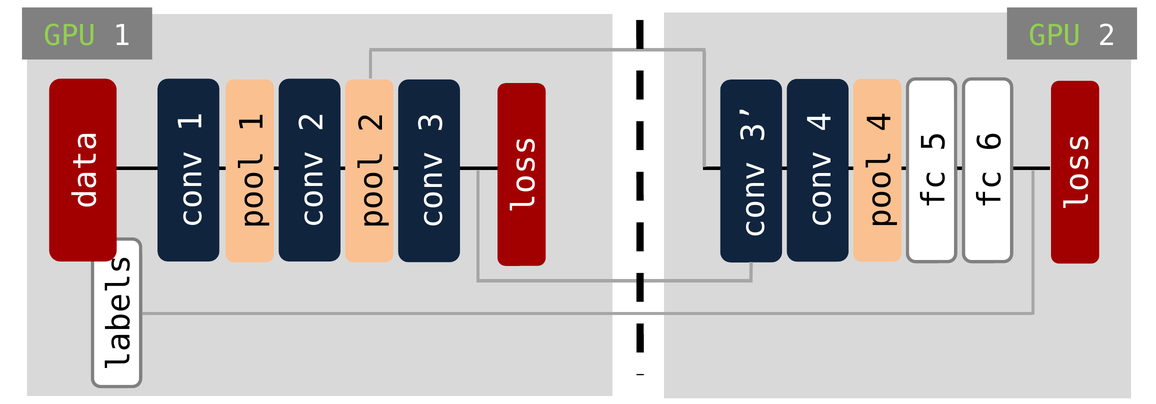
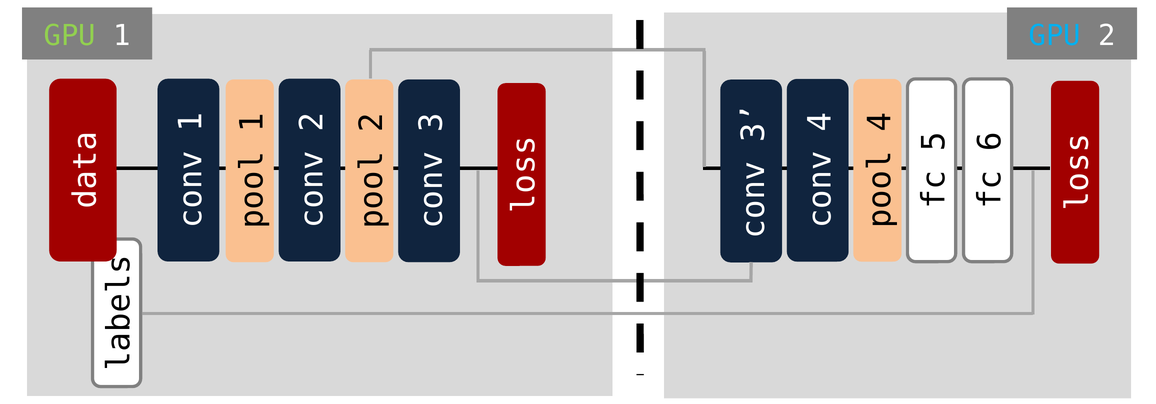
GPU colour: light green -> light blue (1055, 36)
